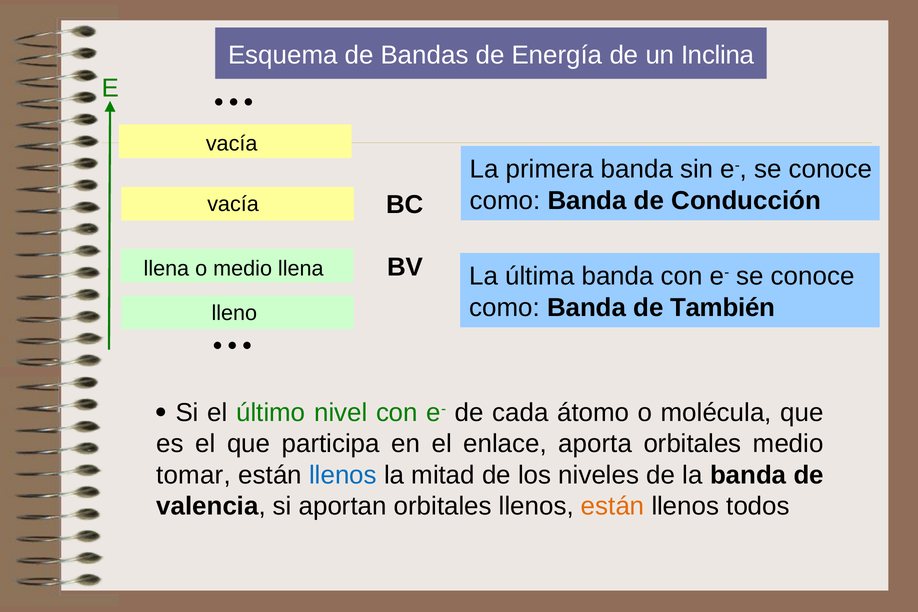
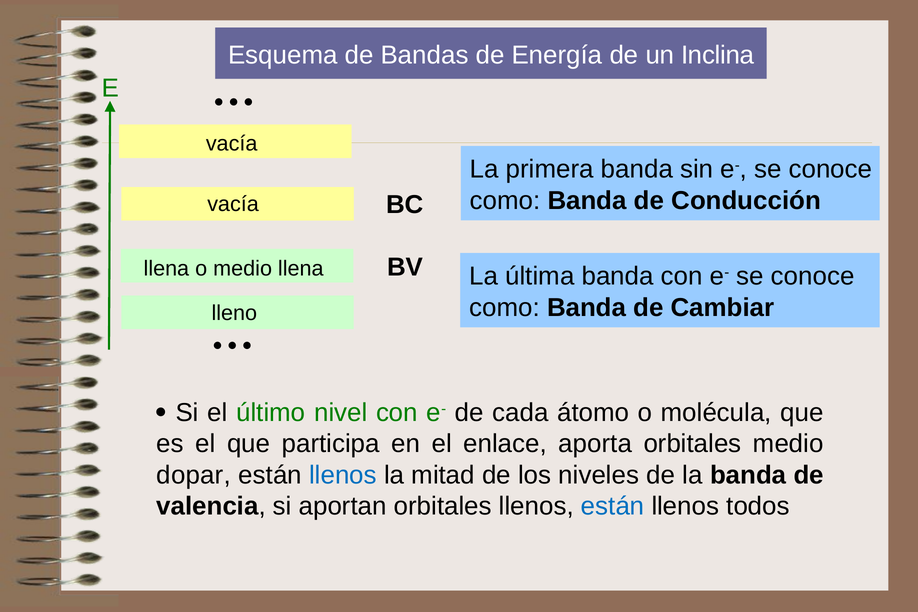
También: También -> Cambiar (723, 308)
tomar: tomar -> dopar (194, 475)
están colour: orange -> blue (613, 506)
